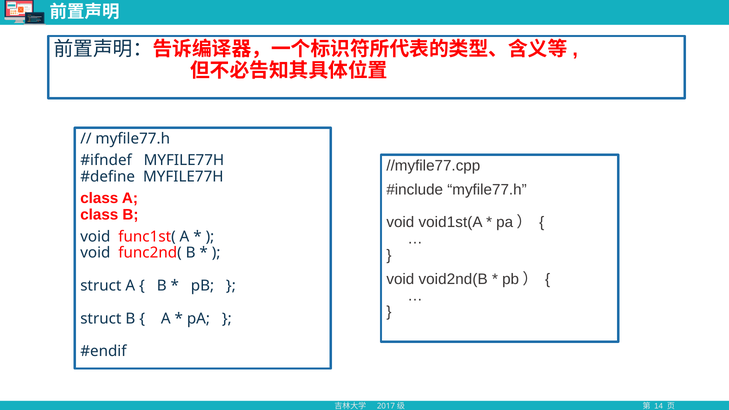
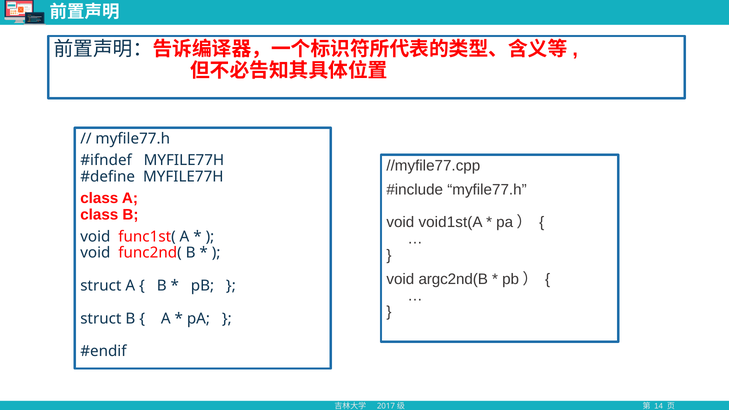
void2nd(B: void2nd(B -> argc2nd(B (453, 279)
